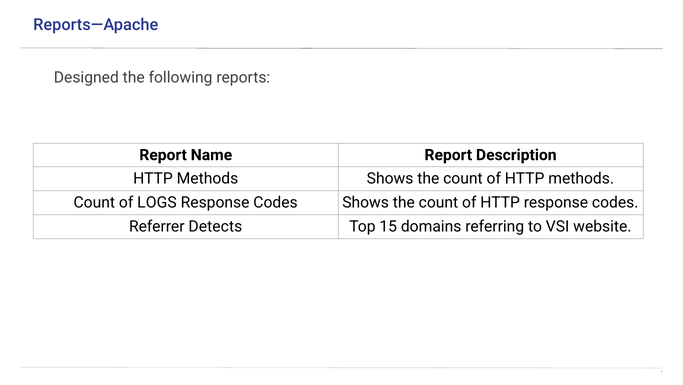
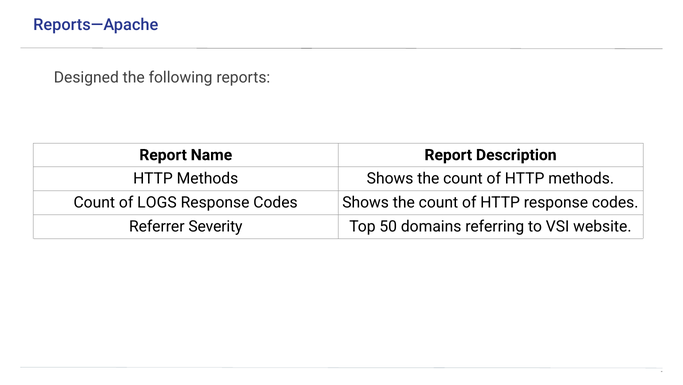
Detects: Detects -> Severity (215, 226)
15: 15 -> 50 (388, 226)
